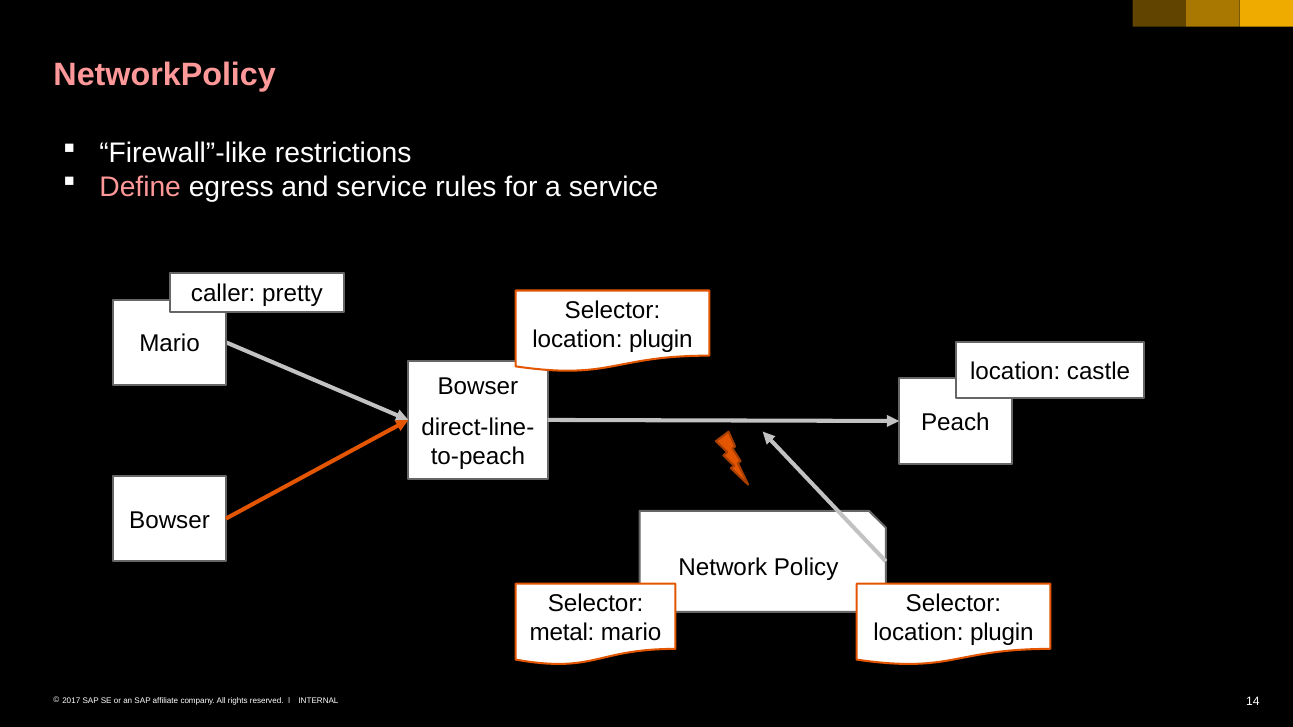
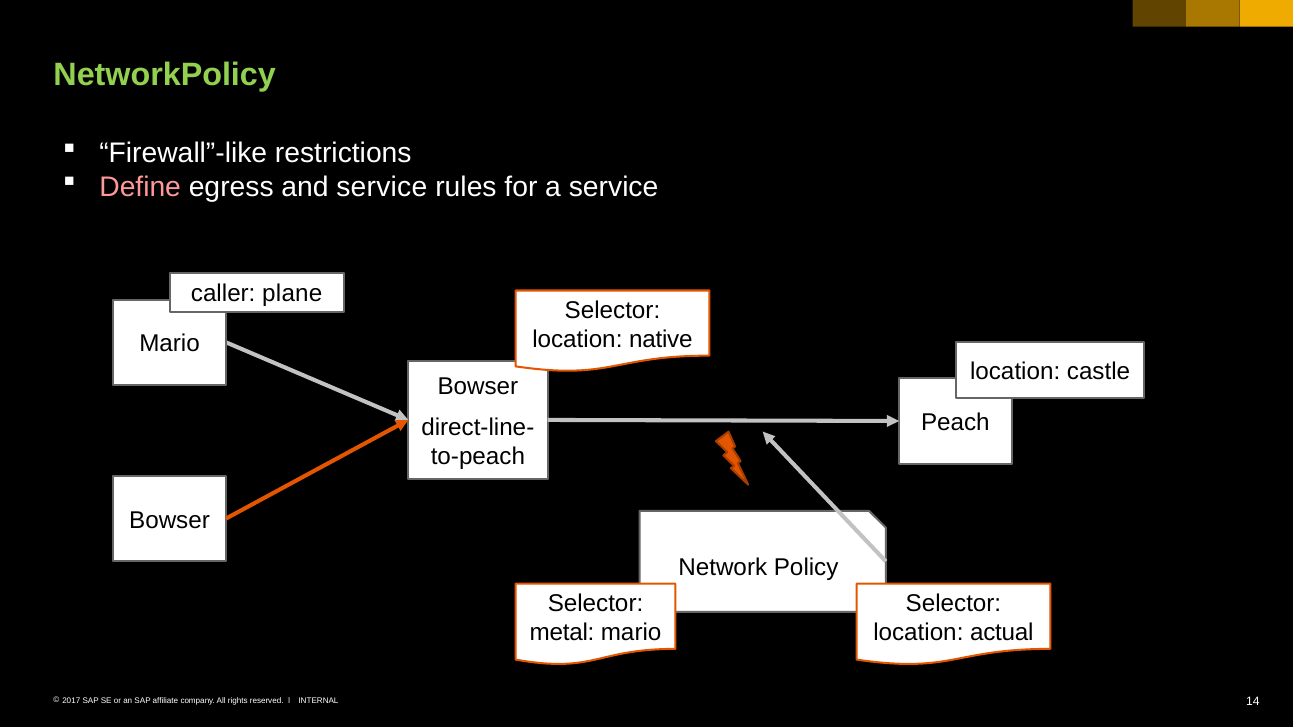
NetworkPolicy colour: pink -> light green (165, 75)
pretty: pretty -> plane (292, 294)
plugin: plugin -> native (661, 339)
plugin: plugin -> actual (1002, 633)
